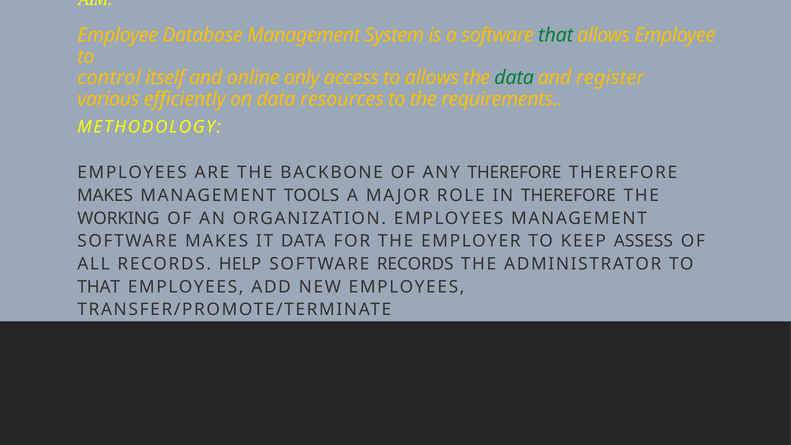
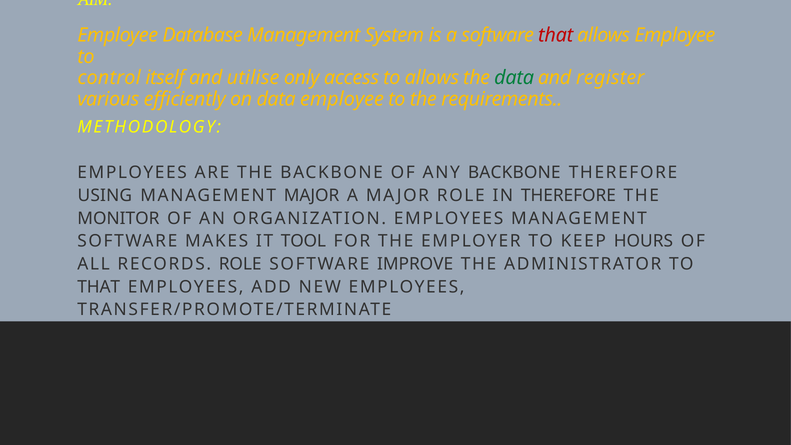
that colour: green -> red (556, 35)
online: online -> utilise (253, 78)
data resources: resources -> employee (342, 99)
ANY THEREFORE: THEREFORE -> BACKBONE (514, 173)
MAKES: MAKES -> USING (105, 196)
MANAGEMENT TOOLS: TOOLS -> MAJOR (312, 196)
WORKING: WORKING -> MONITOR (118, 218)
IT DATA: DATA -> TOOL (303, 241)
ASSESS: ASSESS -> HOURS (643, 241)
RECORDS HELP: HELP -> ROLE (240, 264)
SOFTWARE RECORDS: RECORDS -> IMPROVE (415, 264)
